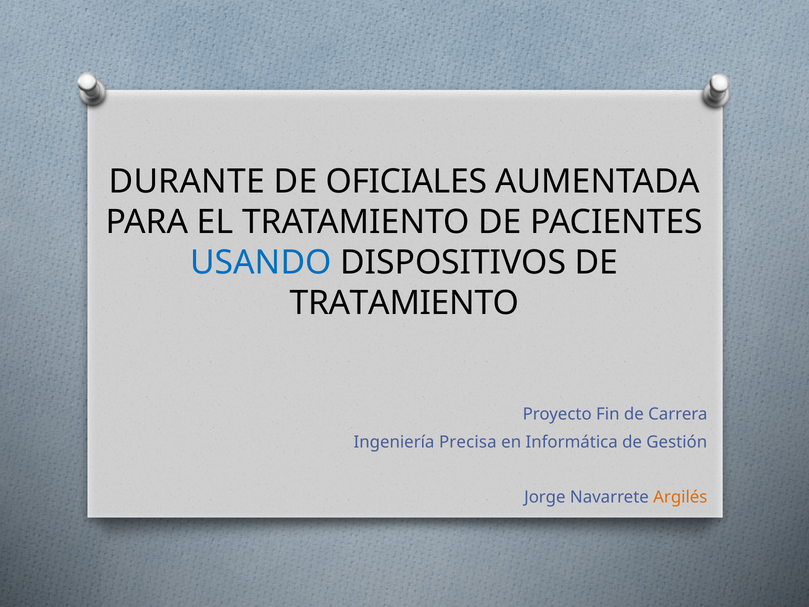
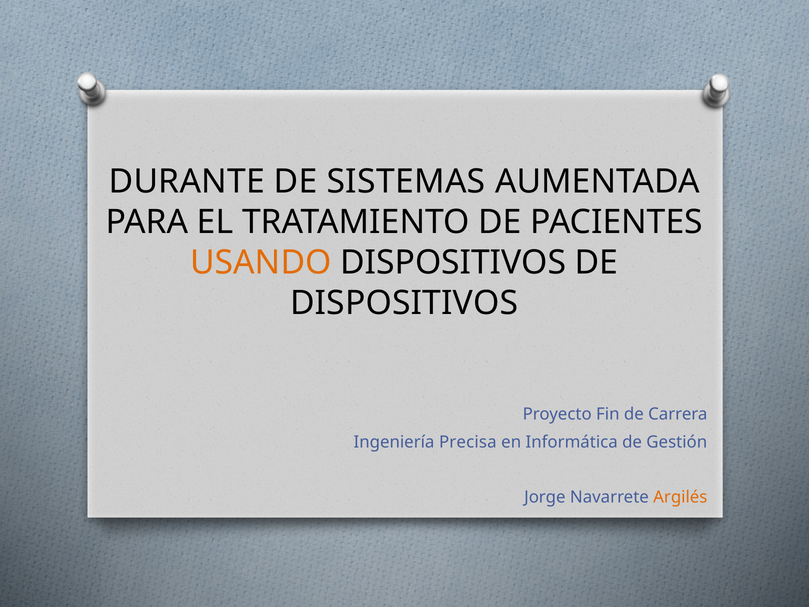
OFICIALES: OFICIALES -> SISTEMAS (406, 182)
USANDO colour: blue -> orange (261, 263)
TRATAMIENTO: TRATAMIENTO -> DISPOSITIVOS (404, 303)
